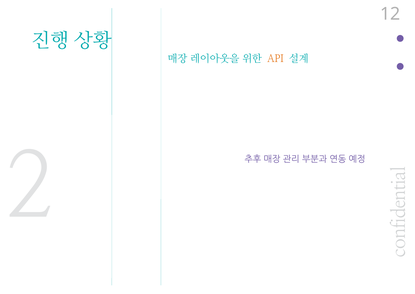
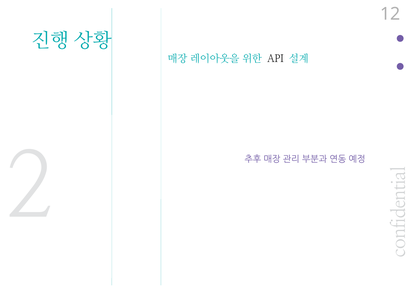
API colour: orange -> black (275, 59)
